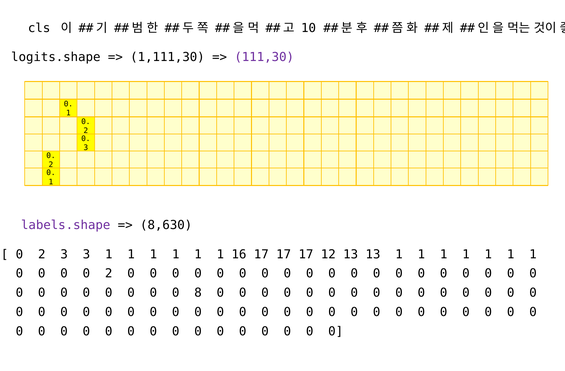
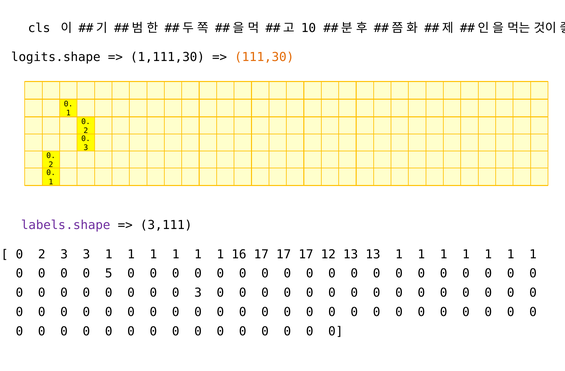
111,30 colour: purple -> orange (264, 57)
8,630: 8,630 -> 3,111 (166, 225)
0 0 2: 2 -> 5 (109, 274)
0 0 8: 8 -> 3 (198, 293)
